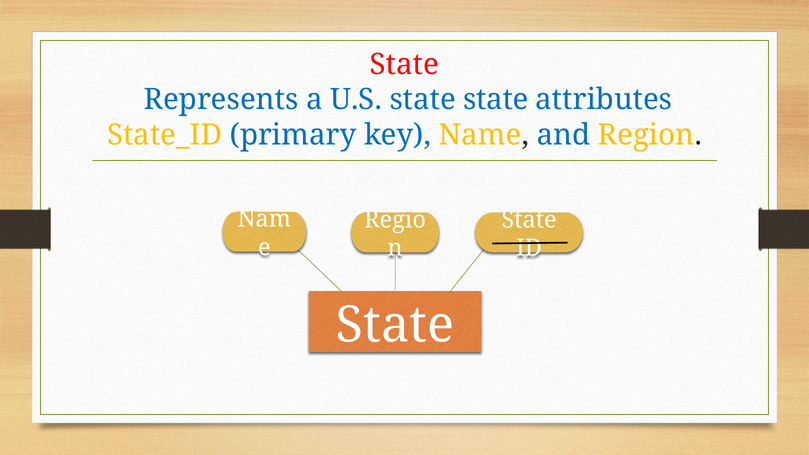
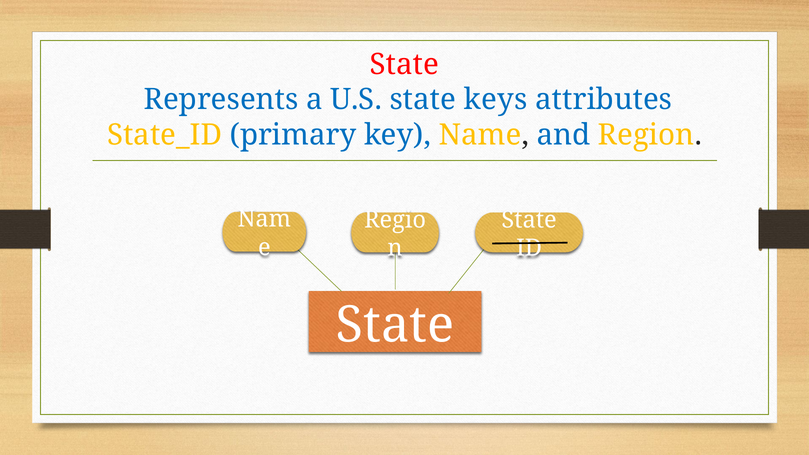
U.S state state: state -> keys (495, 100)
